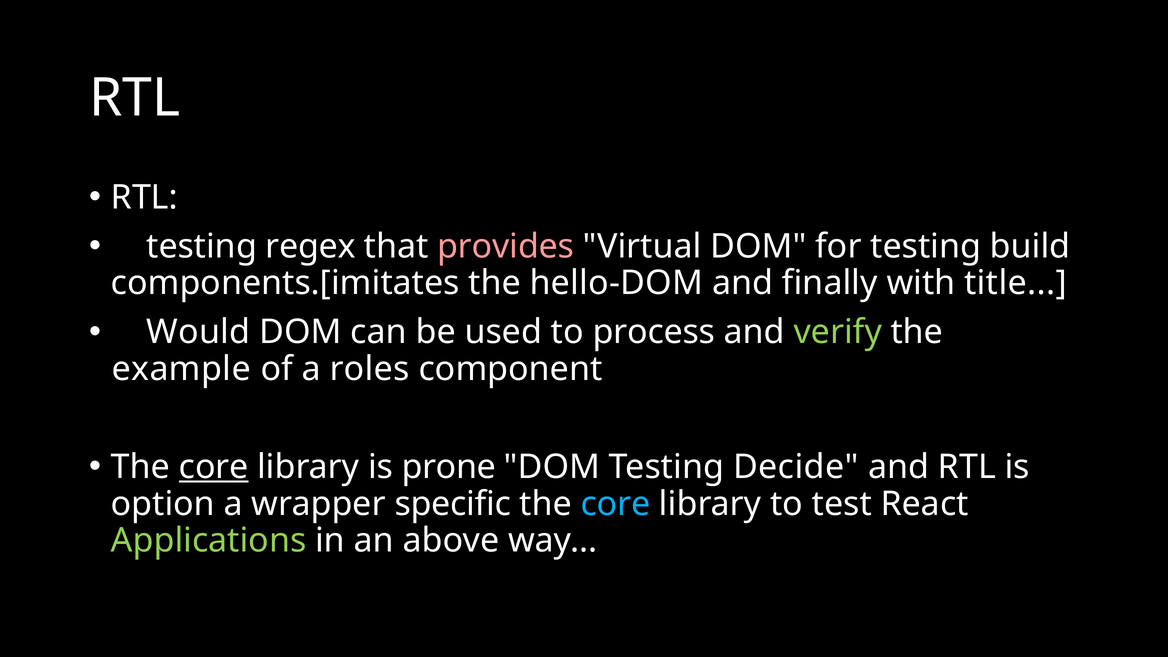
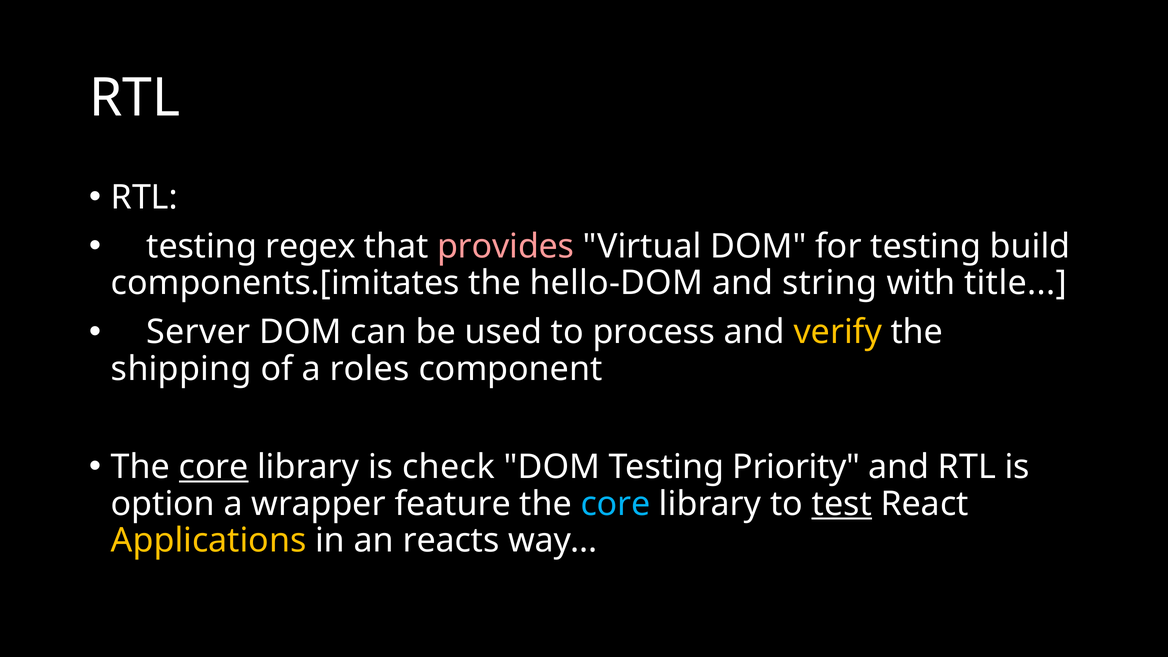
finally: finally -> string (830, 283)
Would: Would -> Server (198, 332)
verify colour: light green -> yellow (838, 332)
example: example -> shipping (181, 369)
prone: prone -> check (448, 467)
Decide: Decide -> Priority (796, 467)
specific: specific -> feature (453, 504)
test underline: none -> present (842, 504)
Applications colour: light green -> yellow (209, 541)
above: above -> reacts (451, 541)
